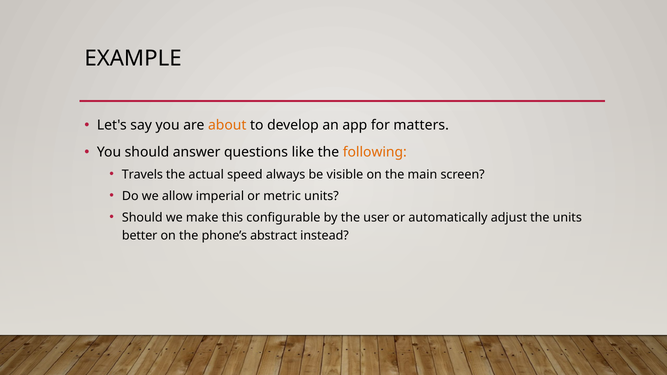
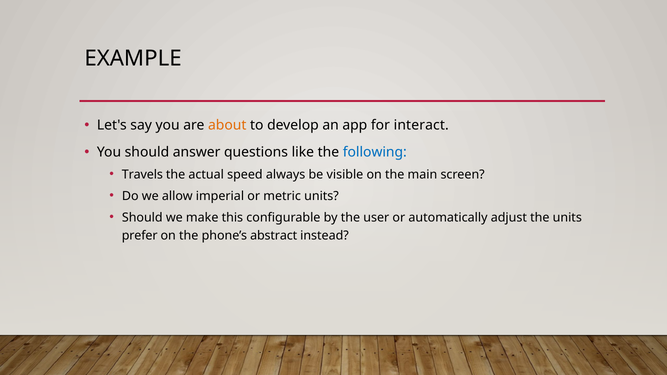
matters: matters -> interact (421, 125)
following colour: orange -> blue (375, 152)
better: better -> prefer (140, 236)
